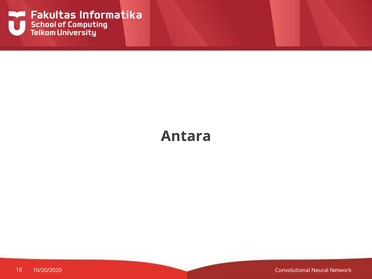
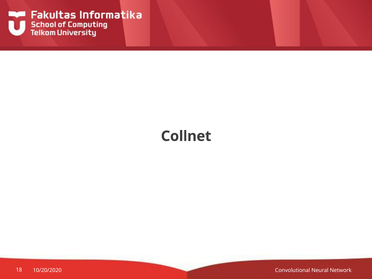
Antara: Antara -> Collnet (186, 136)
